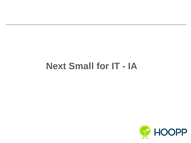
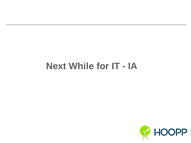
Small: Small -> While (81, 66)
